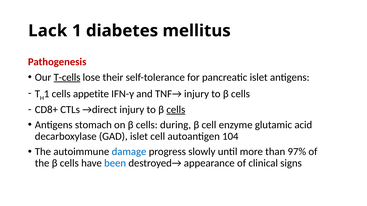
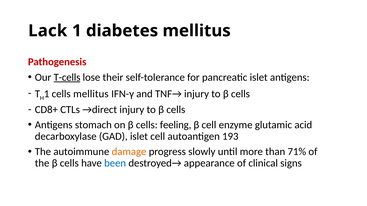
cells appetite: appetite -> mellitus (91, 94)
cells underline: present -> none (176, 110)
during: during -> feeling (176, 125)
104: 104 -> 193 (230, 137)
damage colour: blue -> orange (129, 152)
97%: 97% -> 71% (297, 152)
